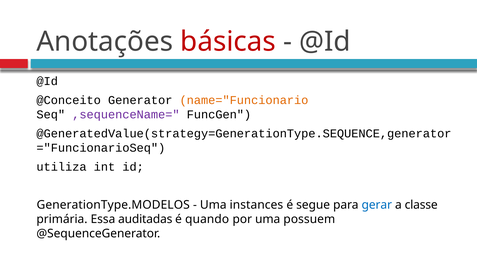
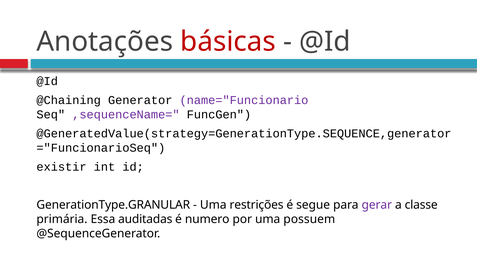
@Conceito: @Conceito -> @Chaining (69, 100)
name="Funcionario colour: orange -> purple (244, 100)
utiliza: utiliza -> existir (62, 166)
GenerationType.MODELOS: GenerationType.MODELOS -> GenerationType.GRANULAR (113, 204)
instances: instances -> restrições (257, 204)
gerar colour: blue -> purple (377, 204)
quando: quando -> numero (207, 219)
